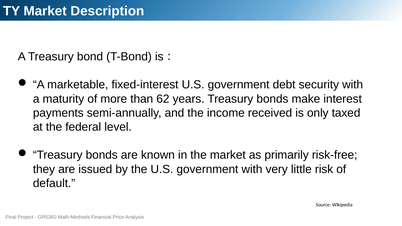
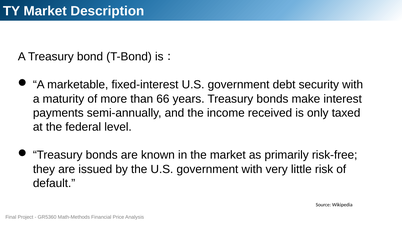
62: 62 -> 66 (163, 99)
